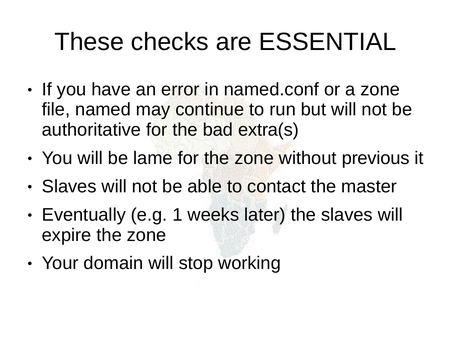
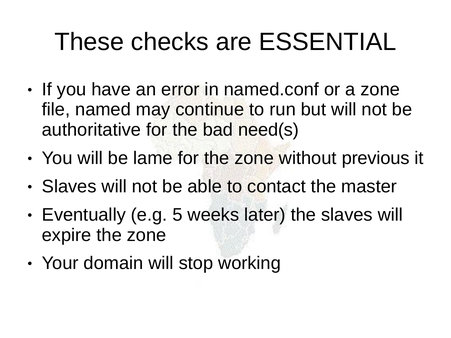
extra(s: extra(s -> need(s (269, 130)
1: 1 -> 5 (177, 215)
